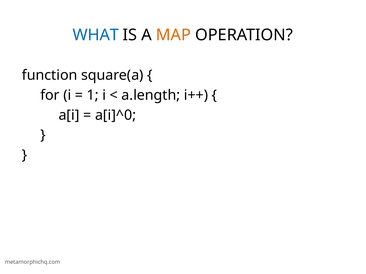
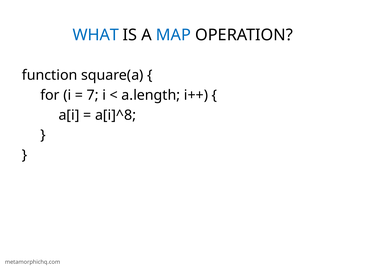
MAP colour: orange -> blue (173, 35)
1: 1 -> 7 (93, 95)
a[i]^0: a[i]^0 -> a[i]^8 (116, 115)
